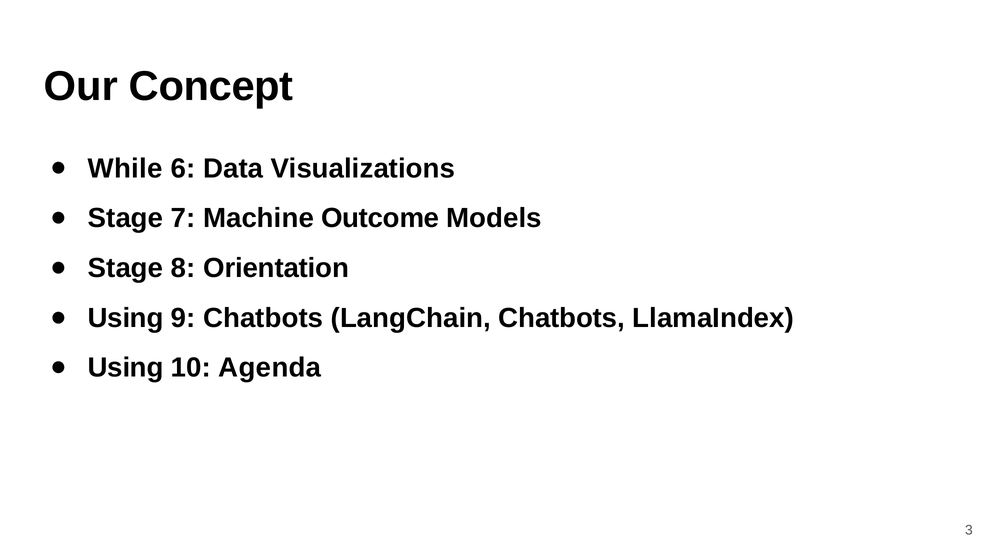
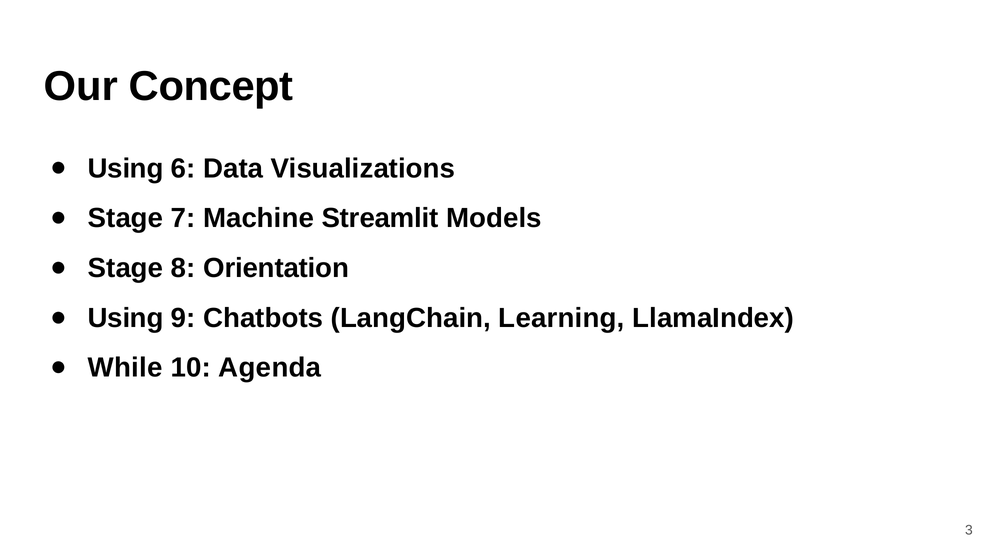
While: While -> Using (126, 168)
Outcome: Outcome -> Streamlit (380, 218)
LangChain Chatbots: Chatbots -> Learning (561, 318)
Using: Using -> While (125, 368)
